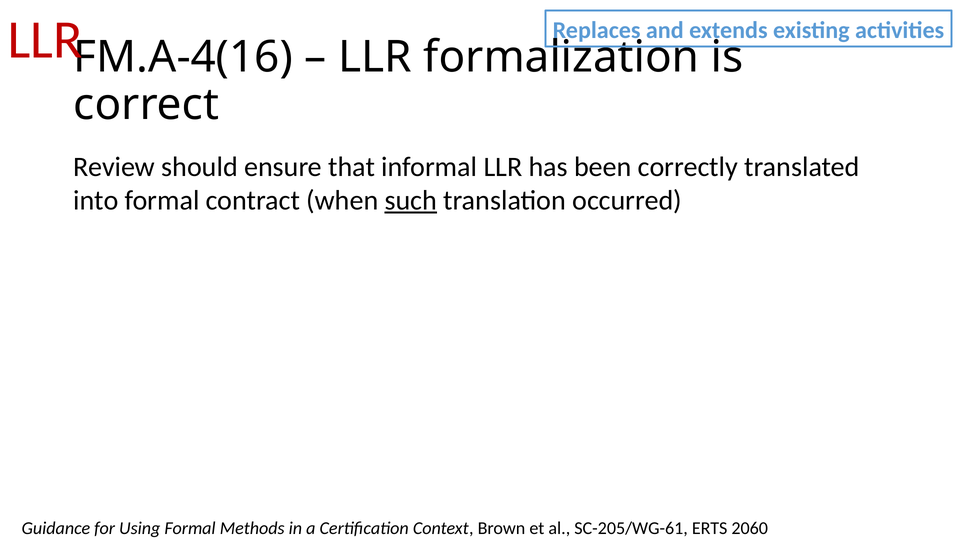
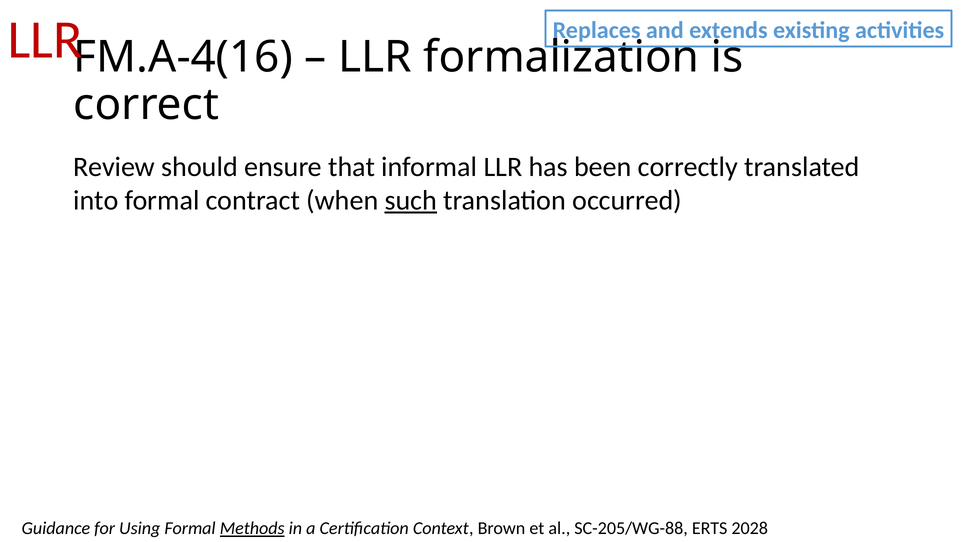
Methods underline: none -> present (252, 529)
SC-205/WG-61: SC-205/WG-61 -> SC-205/WG-88 (631, 529)
2060: 2060 -> 2028 (750, 529)
